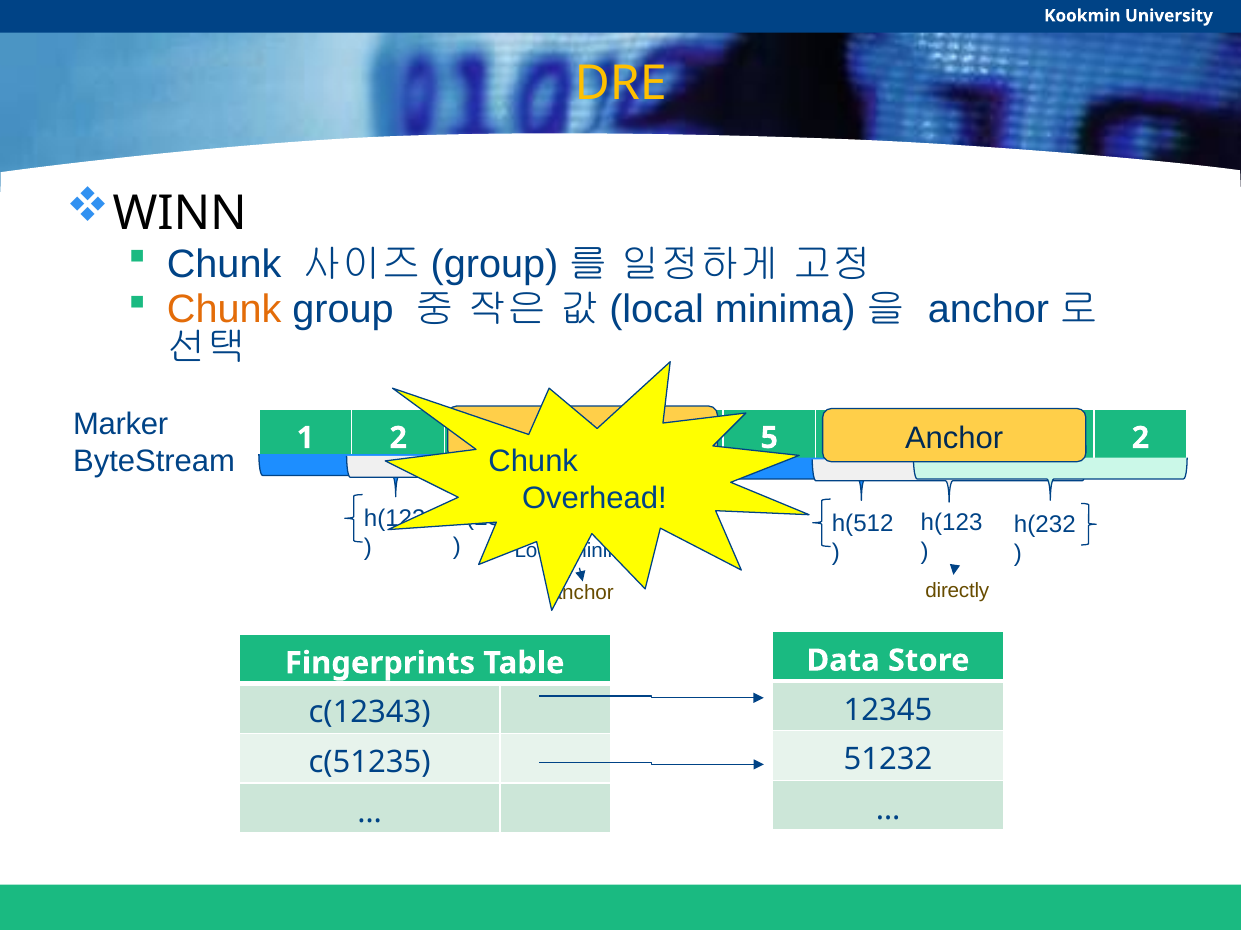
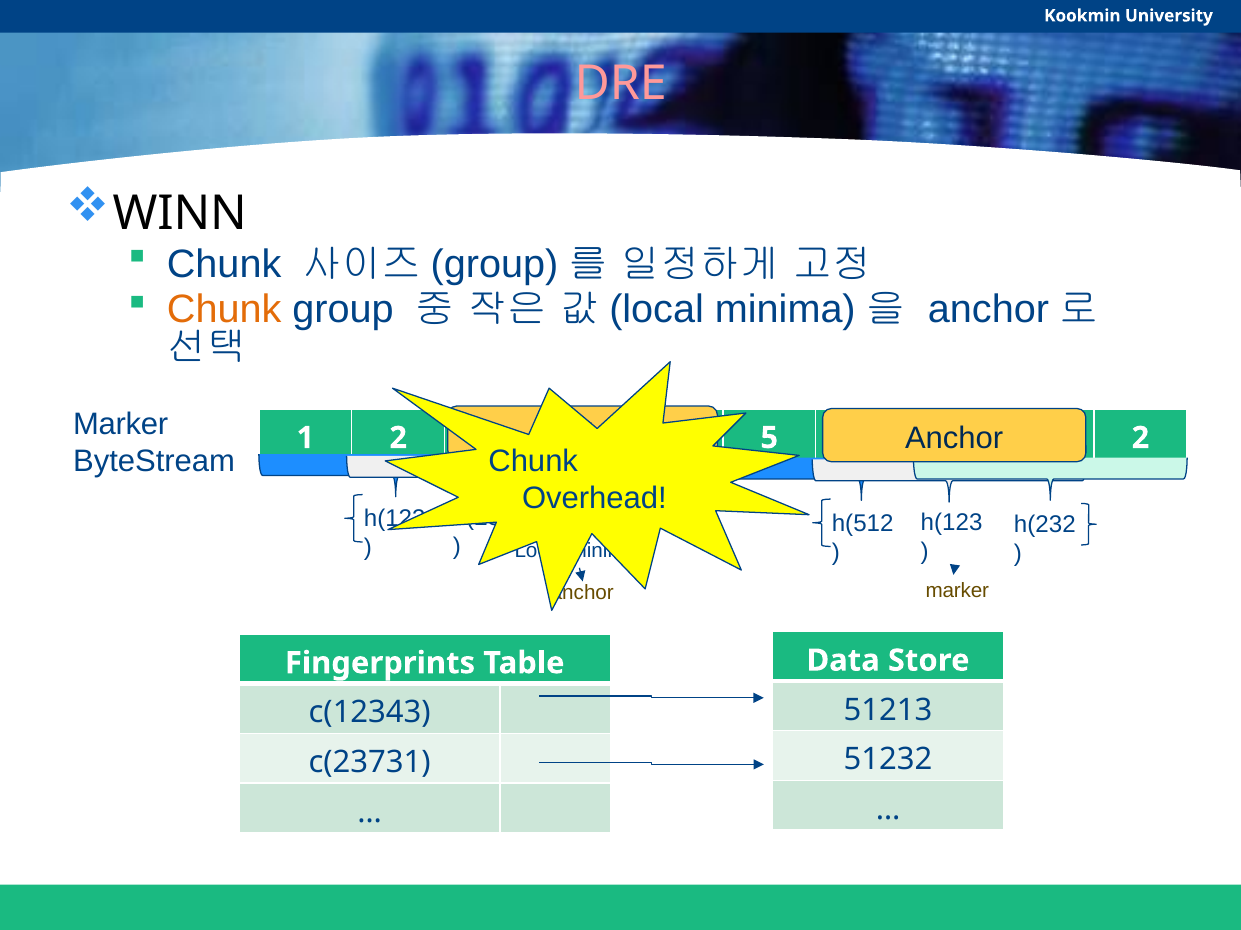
DRE colour: yellow -> pink (621, 84)
directly: directly -> marker (957, 591)
12345: 12345 -> 51213 (888, 711)
c(51235: c(51235 -> c(23731 (370, 763)
